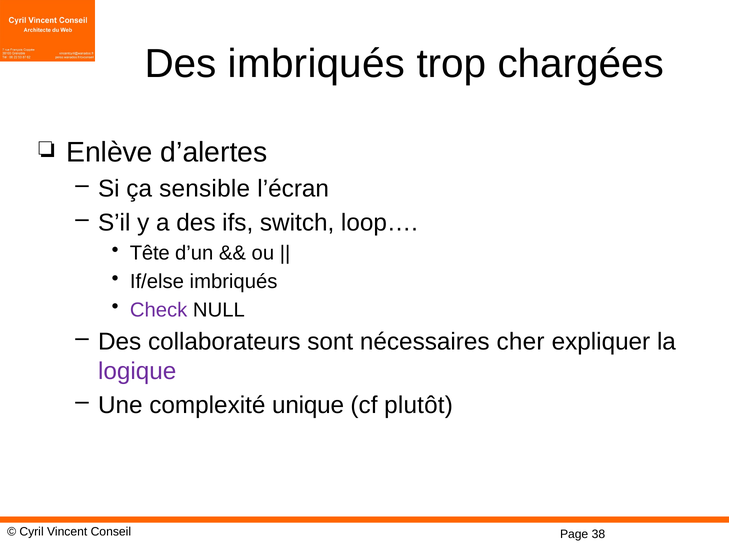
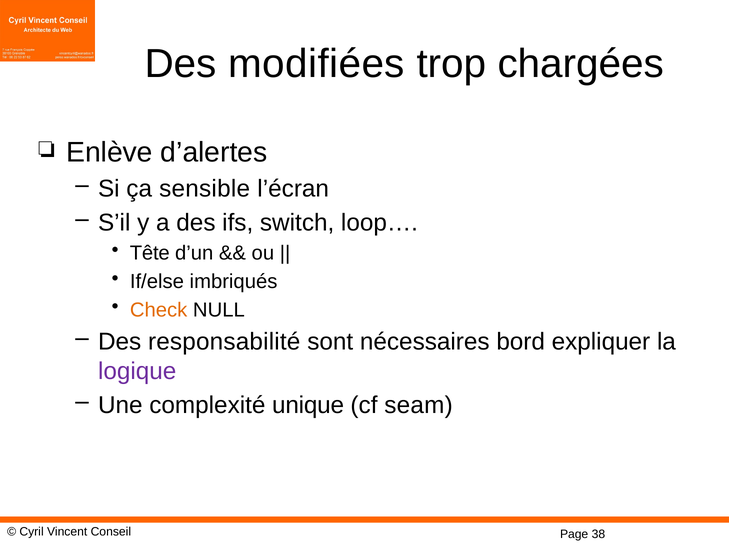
Des imbriqués: imbriqués -> modifiées (316, 64)
Check colour: purple -> orange (159, 310)
collaborateurs: collaborateurs -> responsabilité (224, 342)
cher: cher -> bord (521, 342)
plutôt: plutôt -> seam (419, 405)
